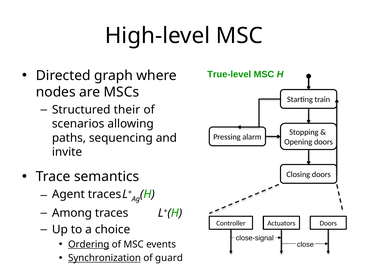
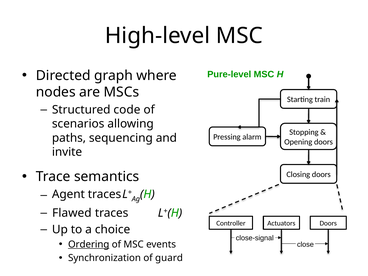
True-level: True-level -> Pure-level (229, 74)
their: their -> code (127, 110)
Among: Among -> Flawed (72, 213)
Synchronization underline: present -> none (104, 258)
